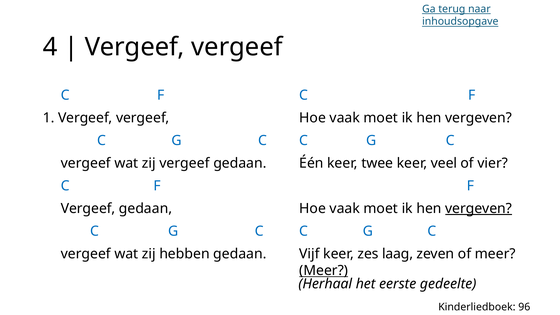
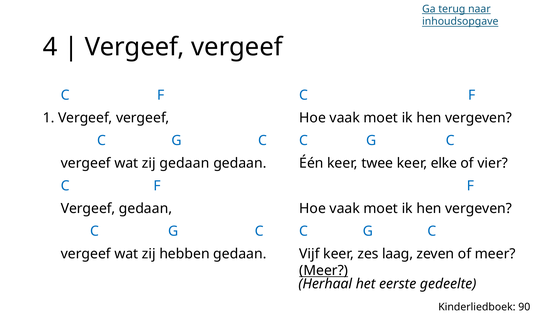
zij vergeef: vergeef -> gedaan (184, 163)
veel: veel -> elke (444, 163)
vergeven underline: present -> none (479, 209)
96: 96 -> 90 (524, 307)
